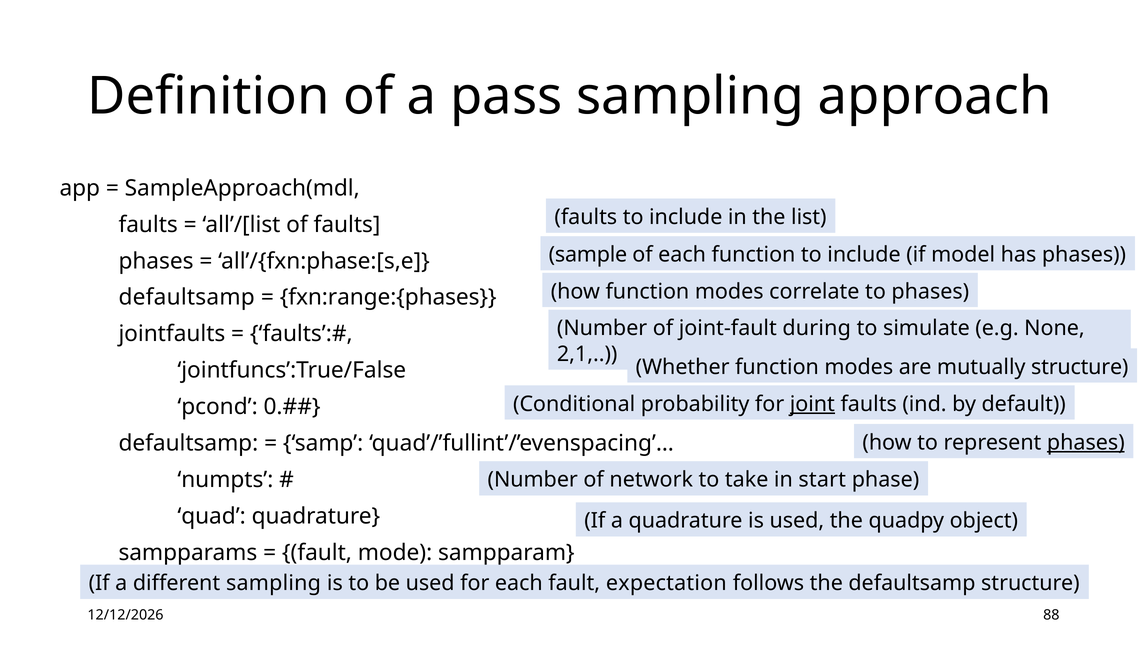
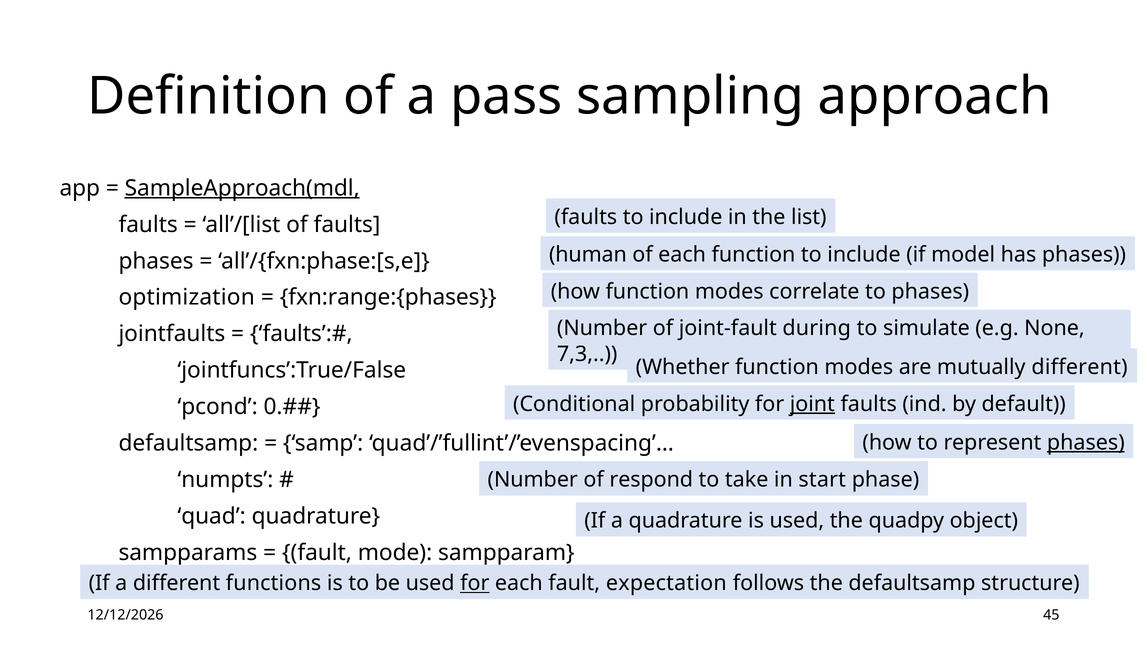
SampleApproach(mdl underline: none -> present (242, 188)
sample: sample -> human (588, 255)
defaultsamp: defaultsamp -> optimization (187, 298)
2,1: 2,1 -> 7,3 (587, 354)
mutually structure: structure -> different (1080, 367)
network: network -> respond (651, 480)
different sampling: sampling -> functions (274, 583)
for underline: none -> present (475, 583)
88: 88 -> 45 (1051, 615)
